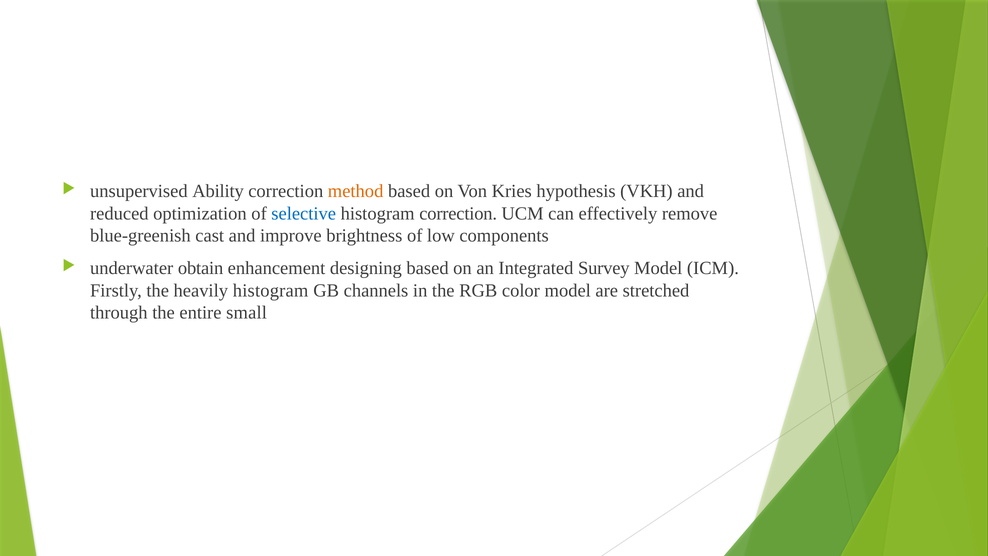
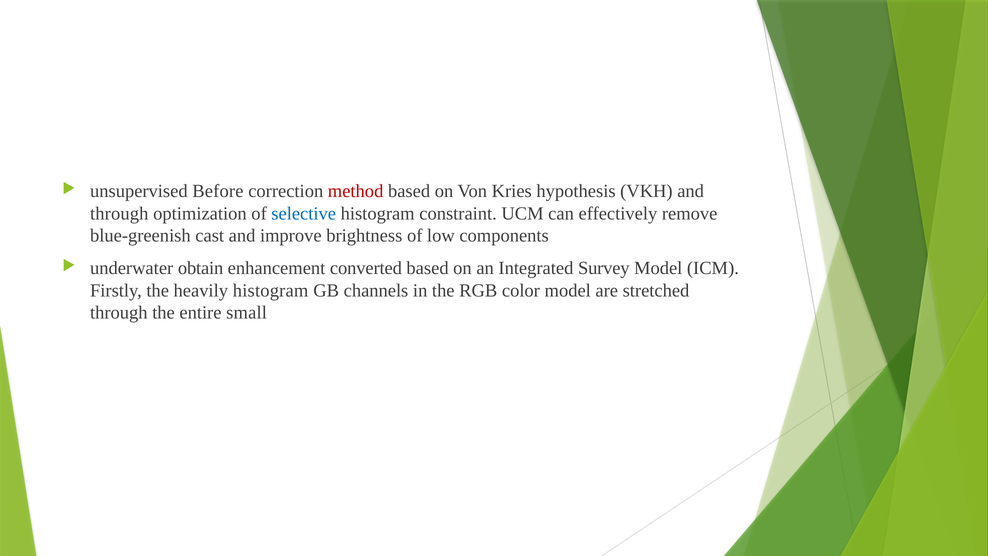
Ability: Ability -> Before (218, 191)
method colour: orange -> red (356, 191)
reduced: reduced -> through (119, 213)
histogram correction: correction -> constraint (458, 213)
designing: designing -> converted (366, 268)
